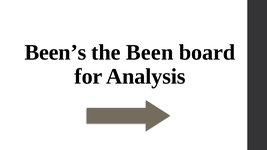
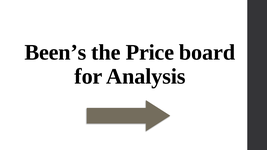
Been: Been -> Price (150, 52)
